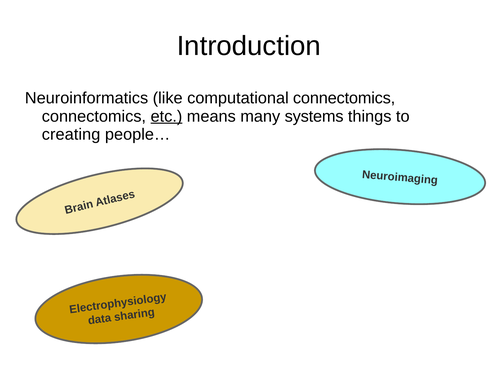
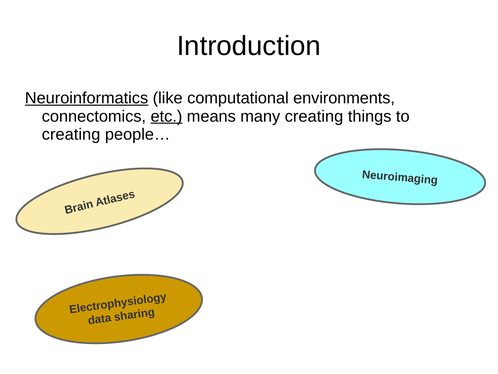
Neuroinformatics underline: none -> present (87, 98)
computational connectomics: connectomics -> environments (344, 98)
many systems: systems -> creating (314, 116)
